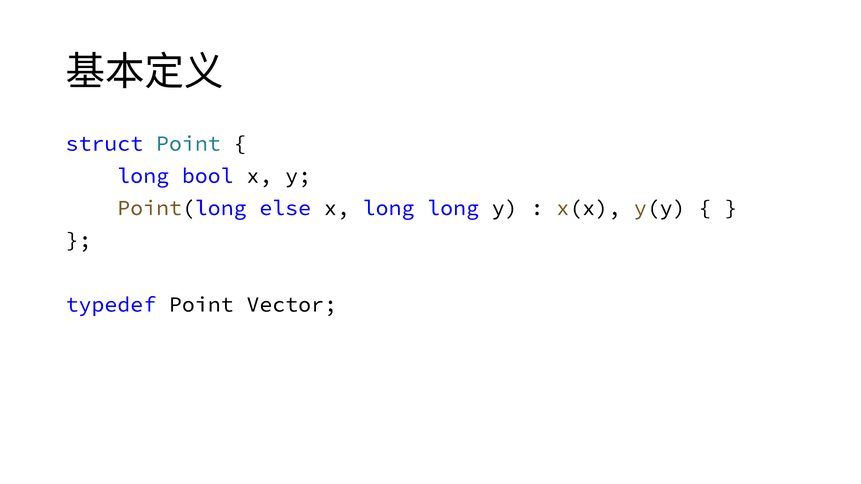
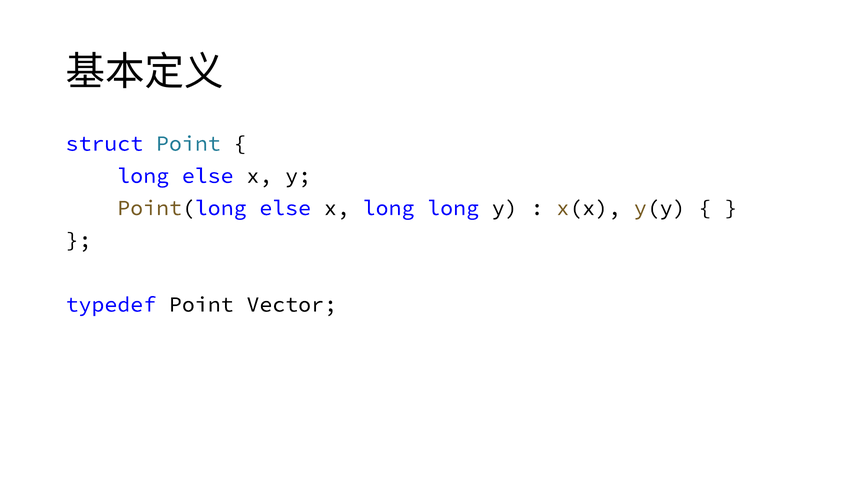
long bool: bool -> else (208, 176)
